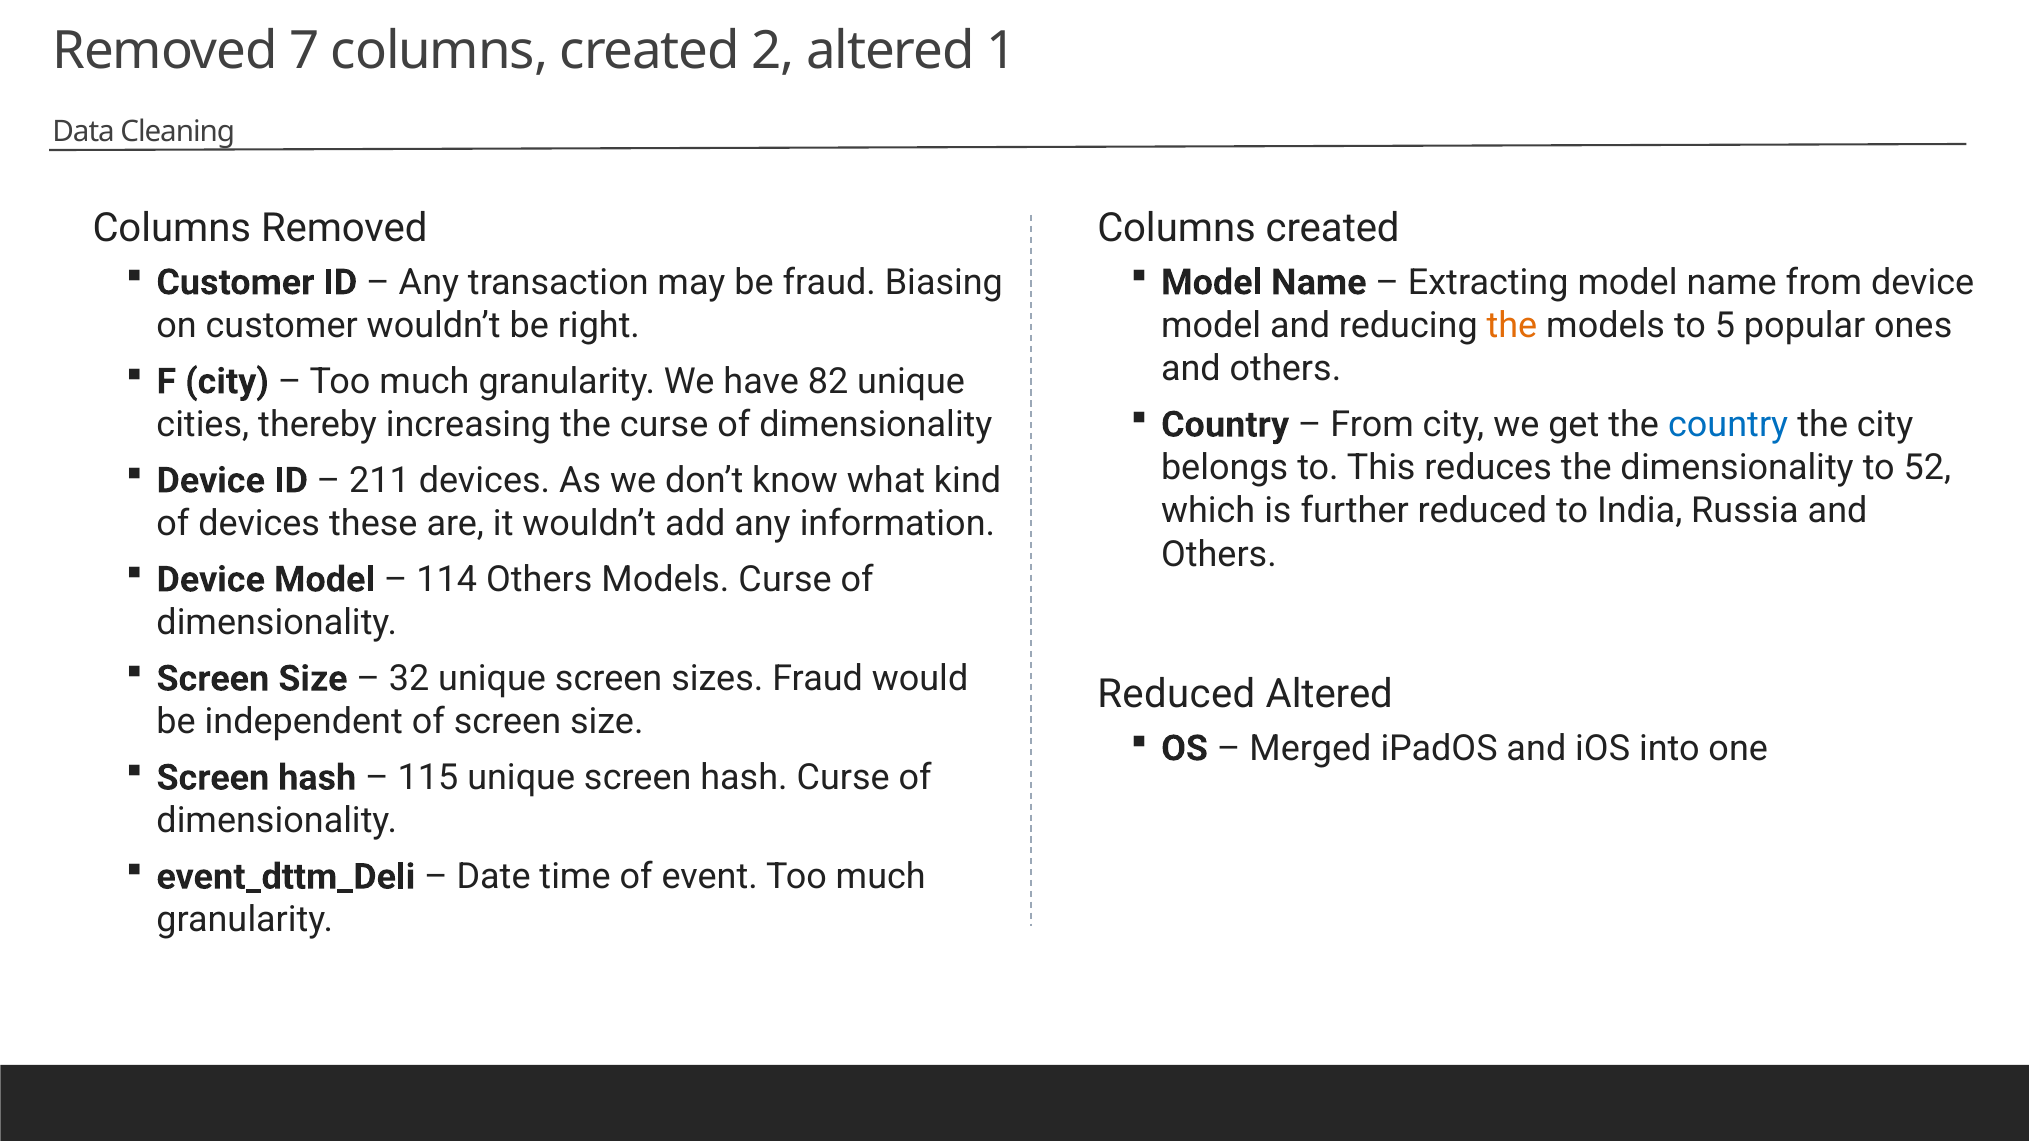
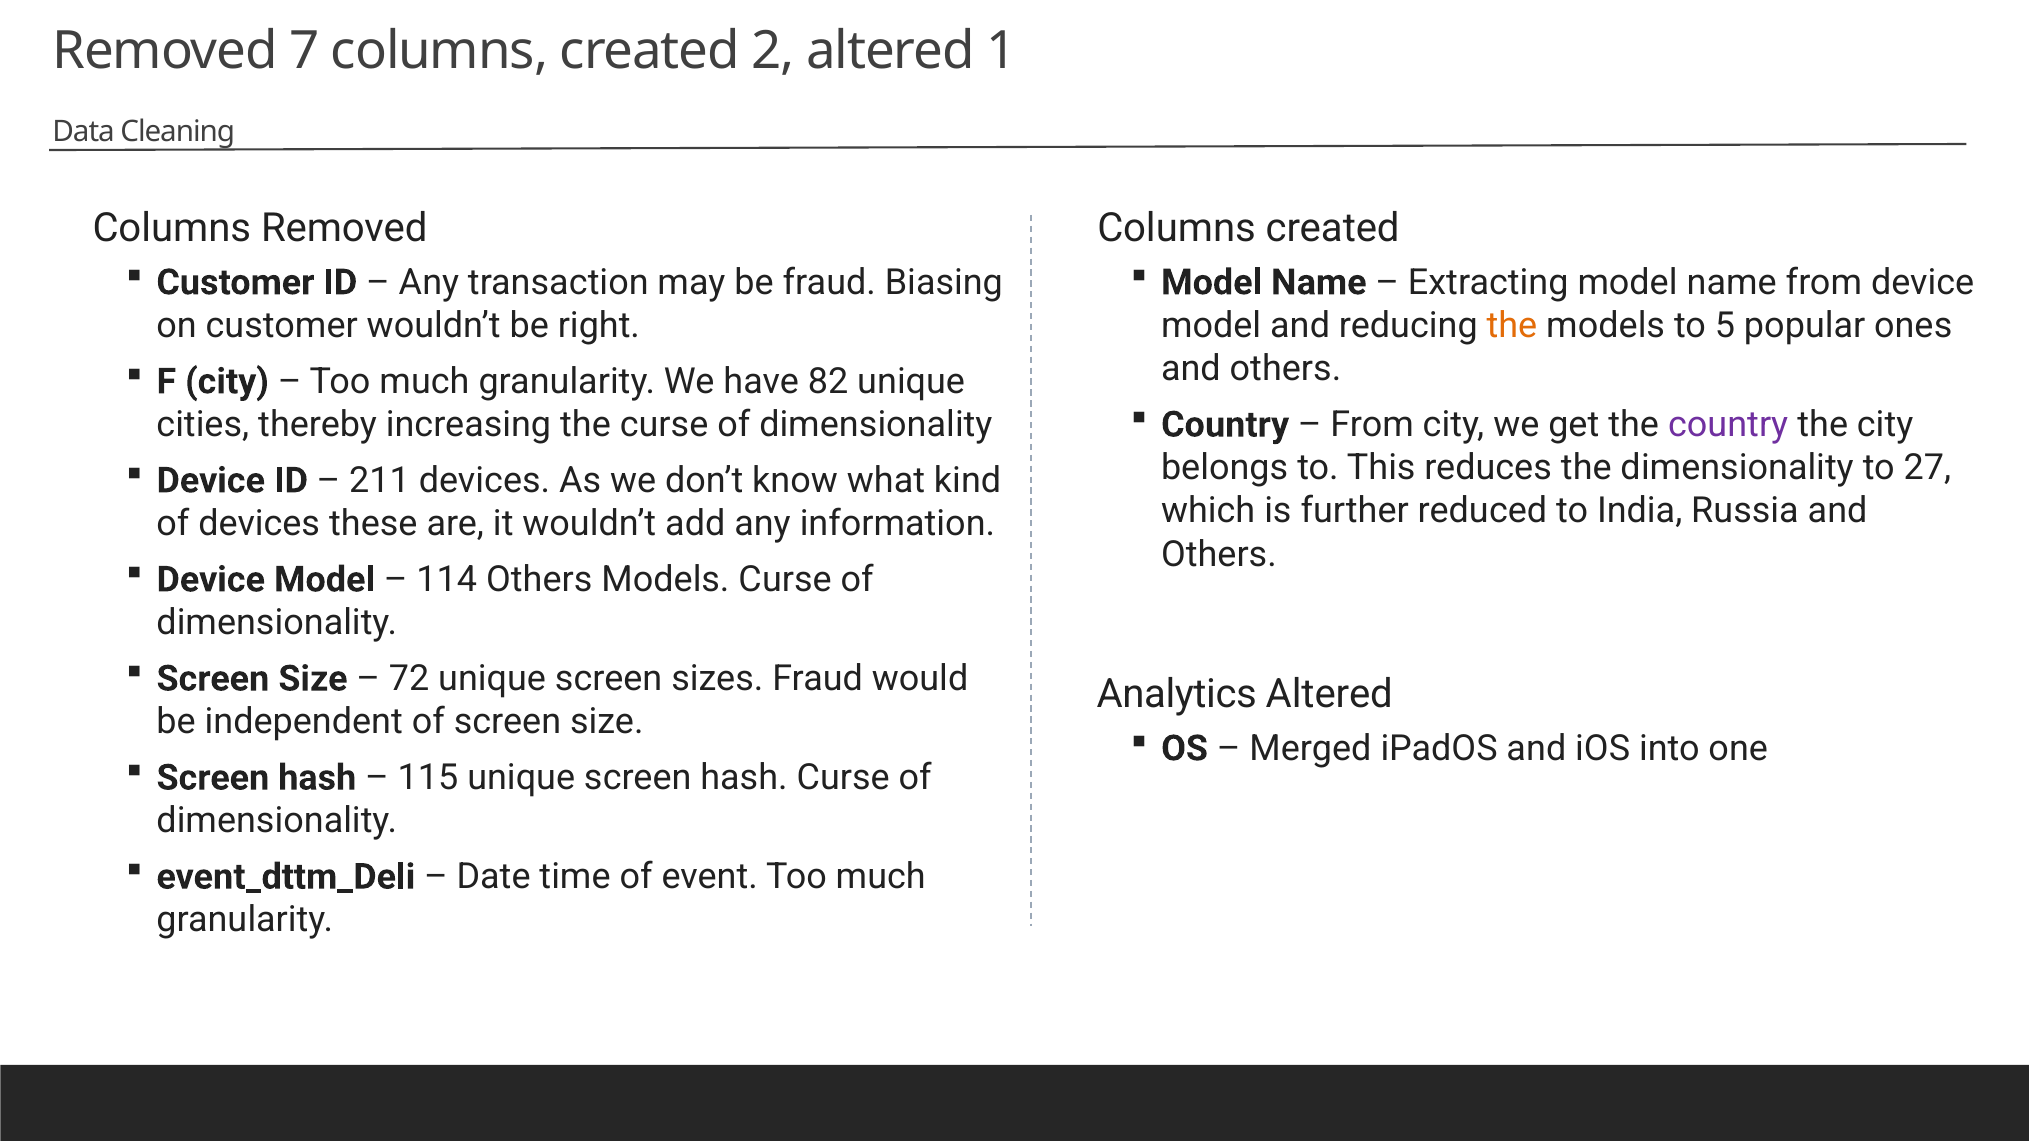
country colour: blue -> purple (1728, 425)
52: 52 -> 27 (1927, 468)
32: 32 -> 72 (409, 679)
Reduced: Reduced -> Analytics (1177, 695)
